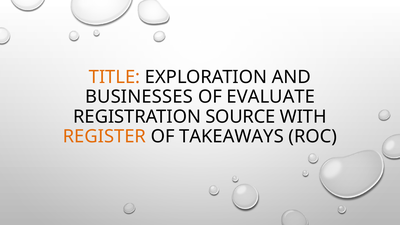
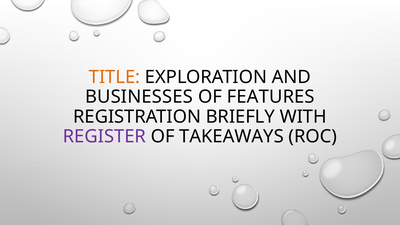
EVALUATE: EVALUATE -> FEATURES (271, 97)
SOURCE: SOURCE -> BRIEFLY (240, 117)
REGISTER colour: orange -> purple (104, 137)
